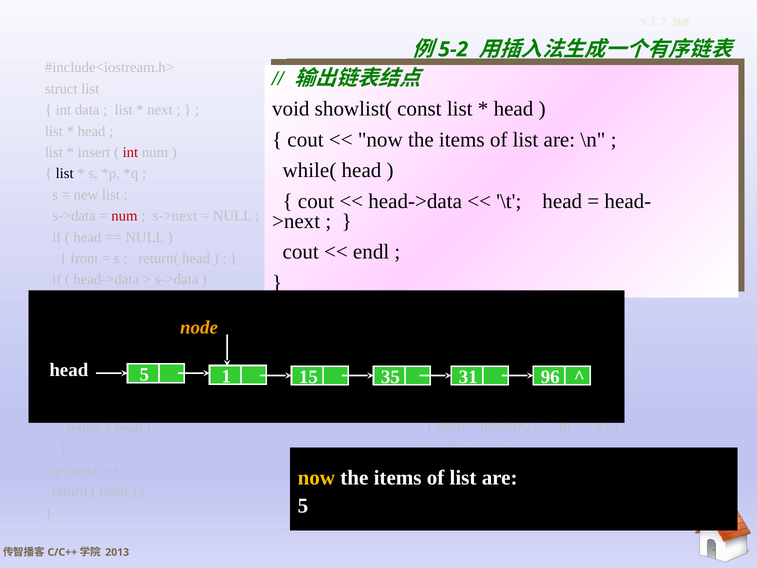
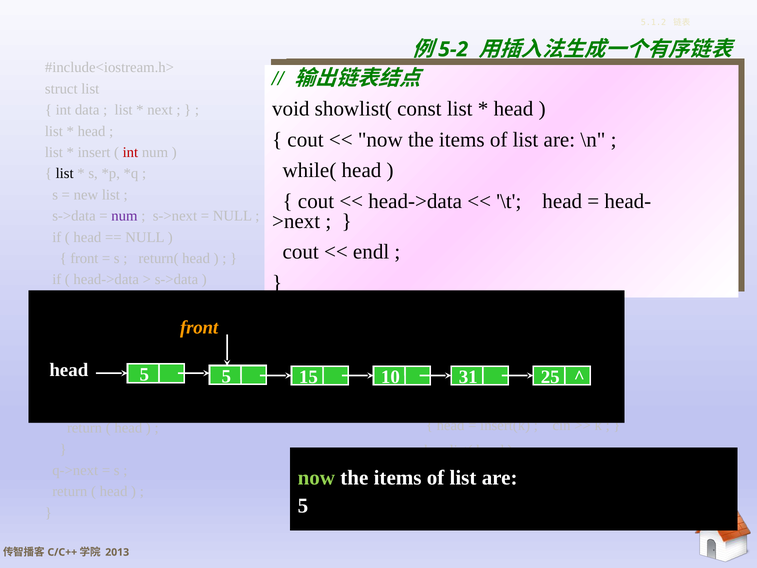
num colour: red -> purple (124, 216)
node: node -> front (199, 327)
1: 1 -> 5 (226, 376)
35: 35 -> 10 (390, 377)
96: 96 -> 25 (550, 377)
now colour: yellow -> light green (316, 478)
